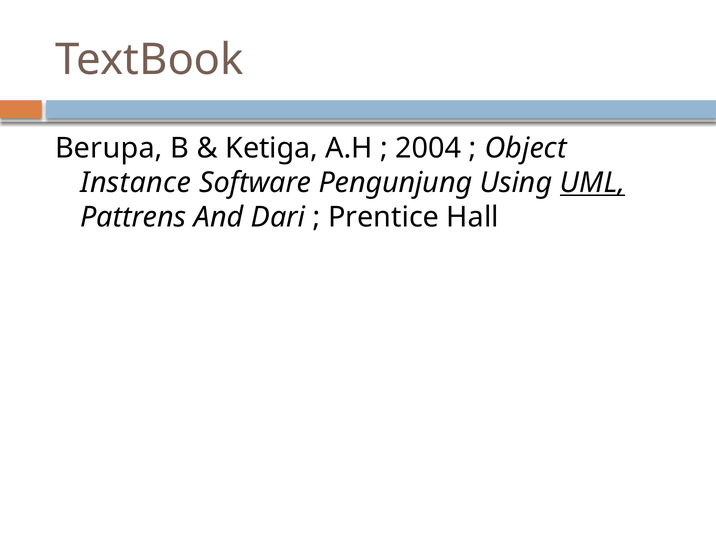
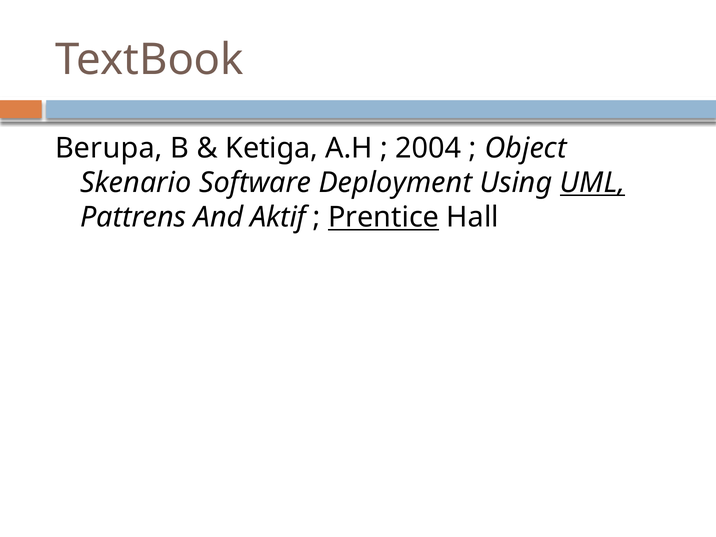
Instance: Instance -> Skenario (136, 183)
Pengunjung: Pengunjung -> Deployment (395, 183)
Dari: Dari -> Aktif (278, 217)
Prentice underline: none -> present (384, 217)
